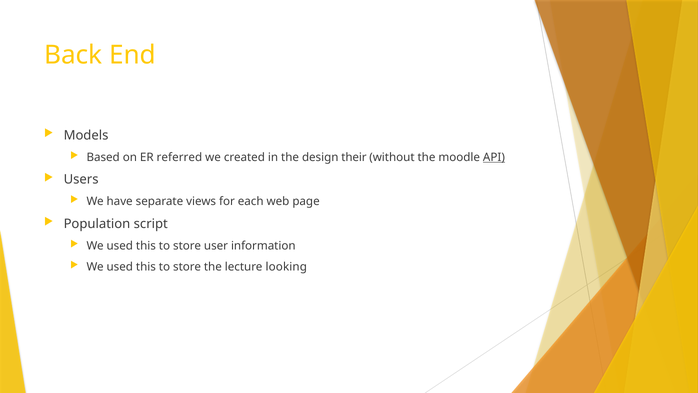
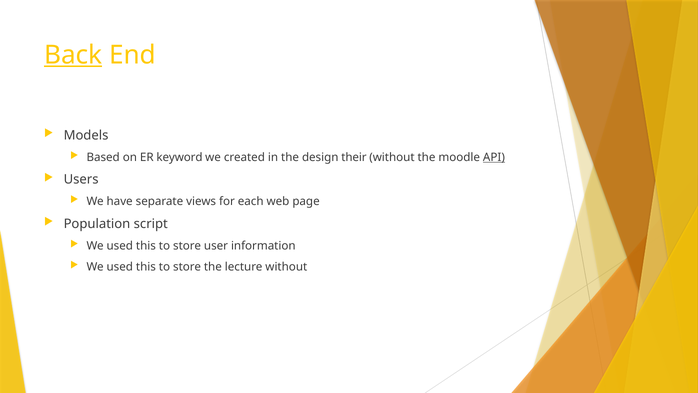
Back underline: none -> present (73, 55)
referred: referred -> keyword (180, 157)
lecture looking: looking -> without (286, 267)
